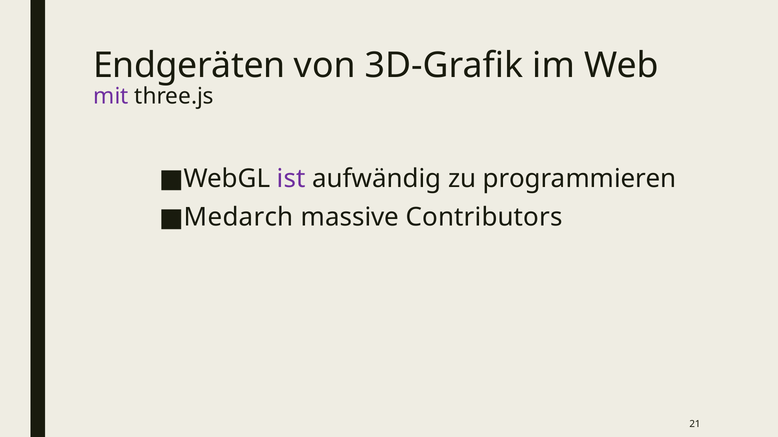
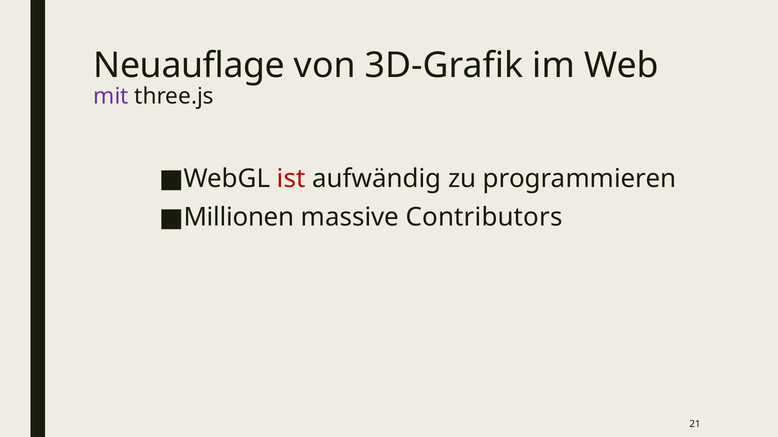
Endgeräten: Endgeräten -> Neuauflage (189, 65)
ist colour: purple -> red (291, 179)
Medarch: Medarch -> Millionen (239, 218)
